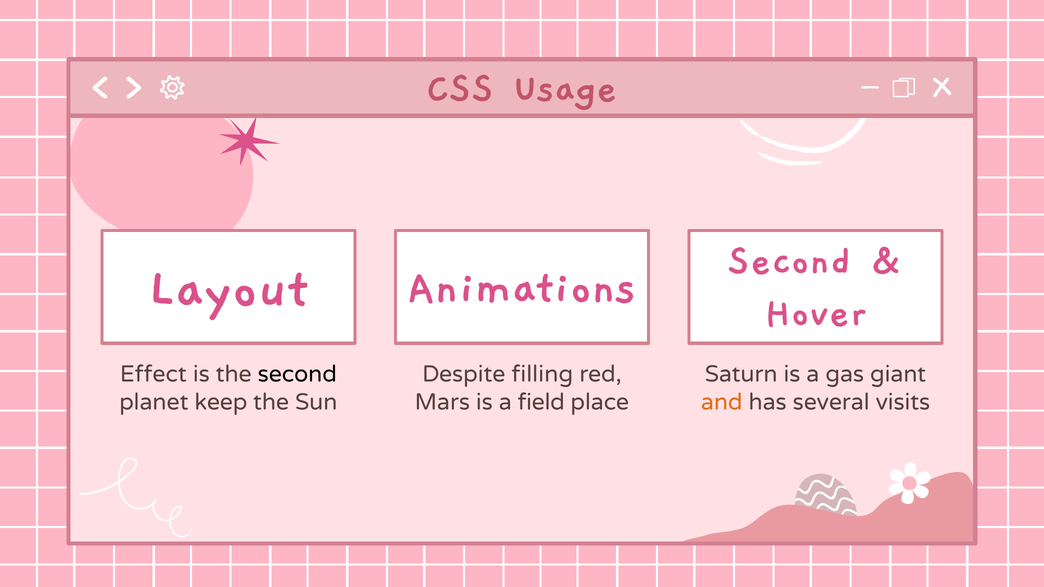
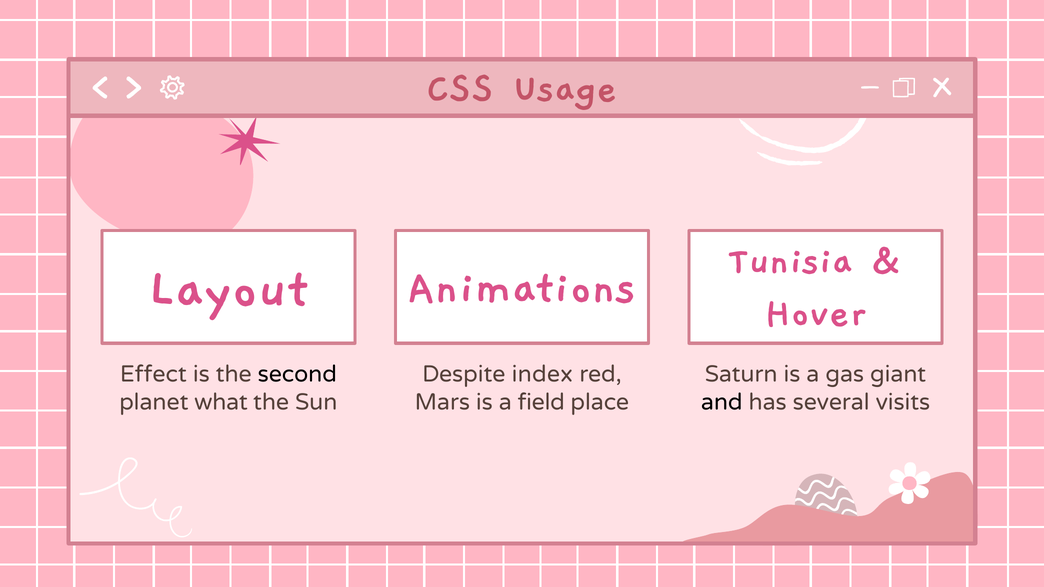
Second: Second -> Tunisia (790, 259)
filling: filling -> index (542, 374)
keep: keep -> what (221, 402)
and colour: orange -> black (722, 402)
